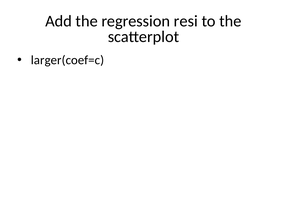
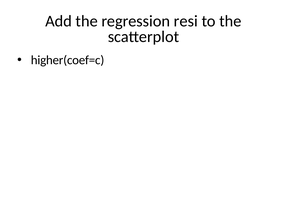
larger(coef=c: larger(coef=c -> higher(coef=c (68, 60)
